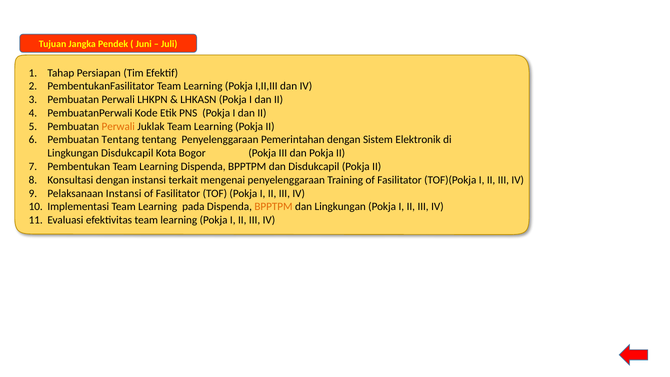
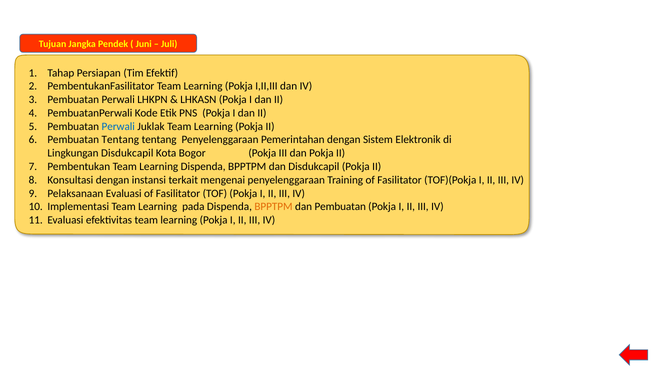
Perwali colour: orange -> blue (118, 126)
Pelaksanaan Instansi: Instansi -> Evaluasi (124, 193)
dan Lingkungan: Lingkungan -> Pembuatan (340, 207)
